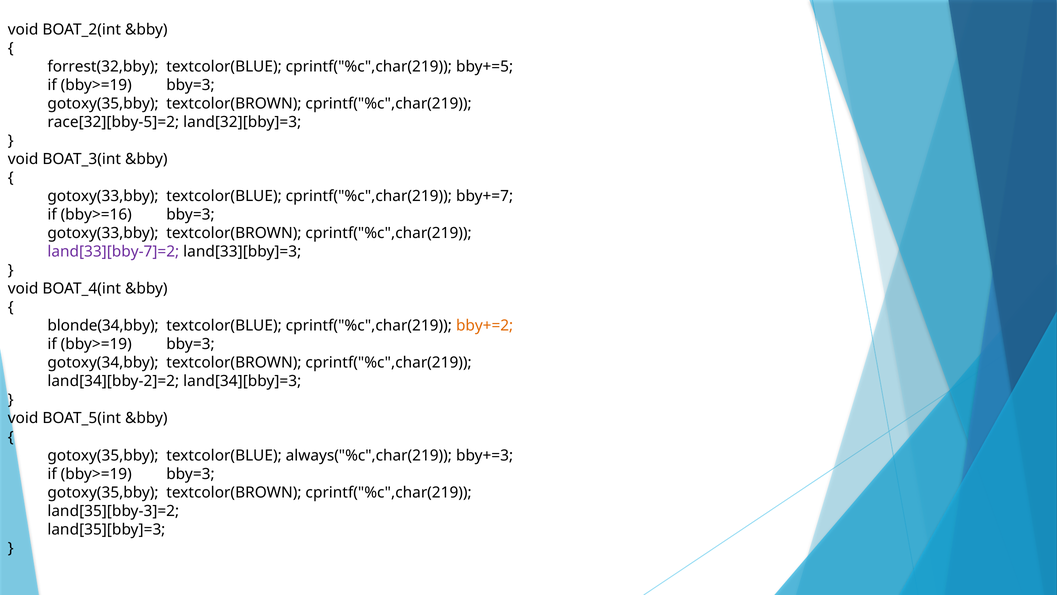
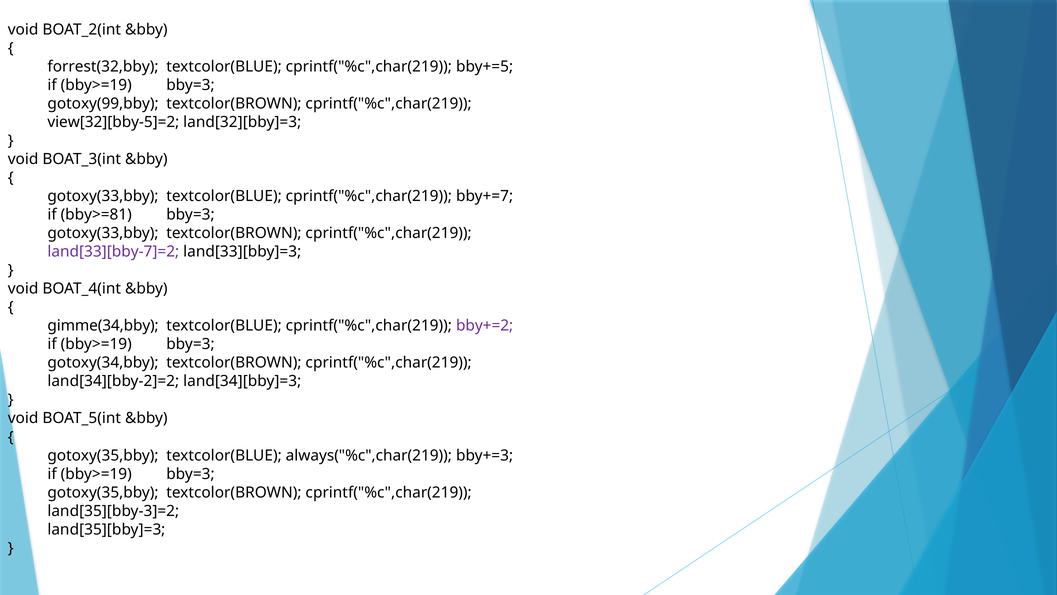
gotoxy(35,bby: gotoxy(35,bby -> gotoxy(99,bby (103, 103)
race[32][bby-5]=2: race[32][bby-5]=2 -> view[32][bby-5]=2 (113, 122)
bby>=16: bby>=16 -> bby>=81 (96, 215)
blonde(34,bby: blonde(34,bby -> gimme(34,bby (103, 326)
bby+=2 colour: orange -> purple (485, 326)
